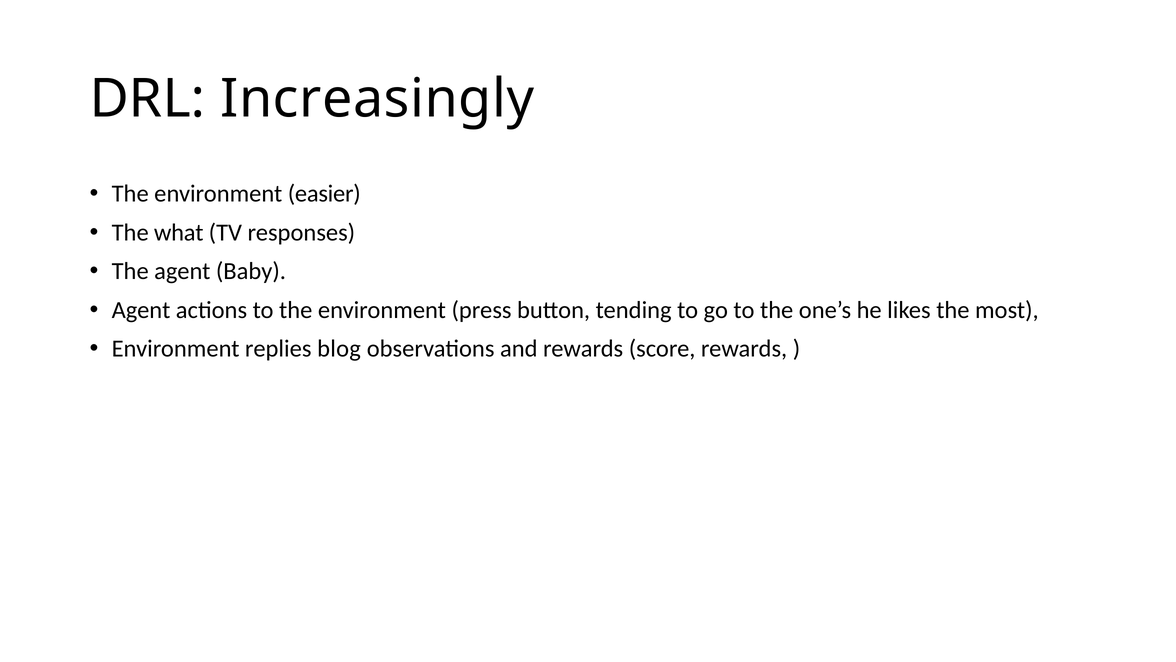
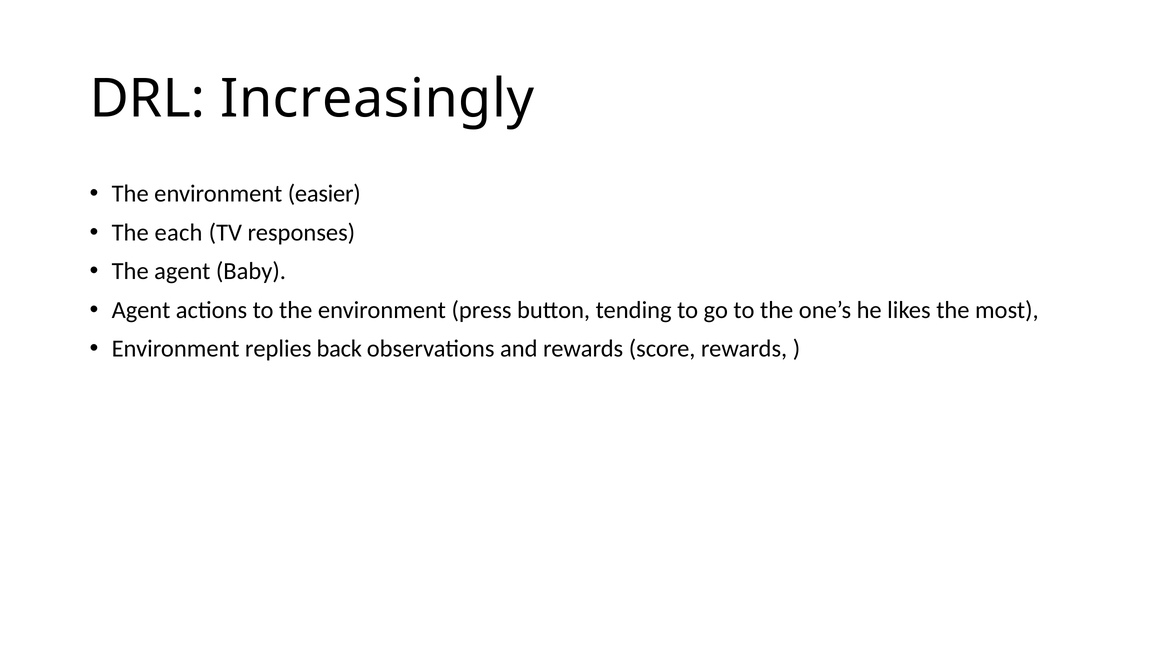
what: what -> each (179, 232)
blog: blog -> back (339, 348)
